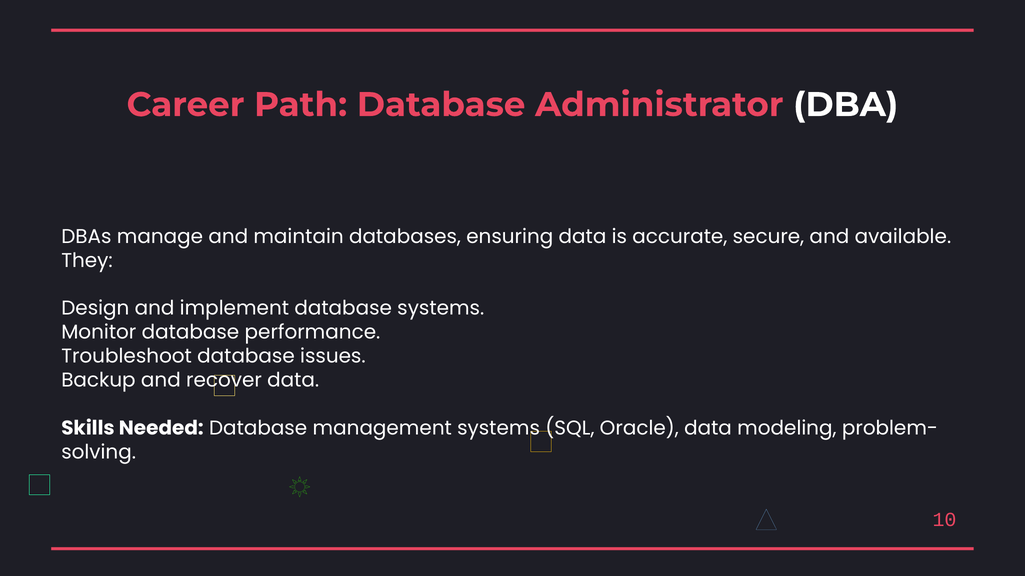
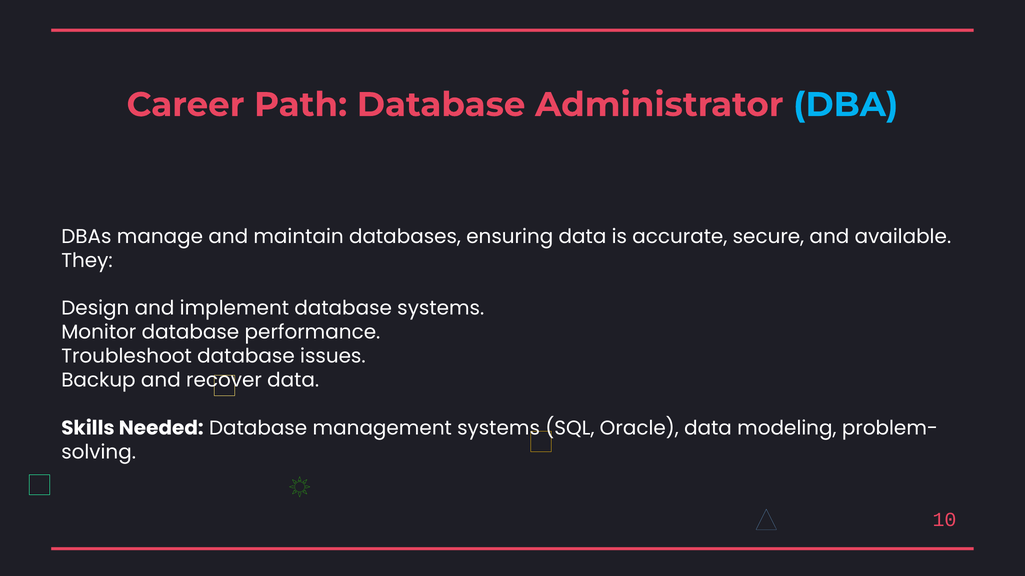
DBA colour: white -> light blue (846, 105)
